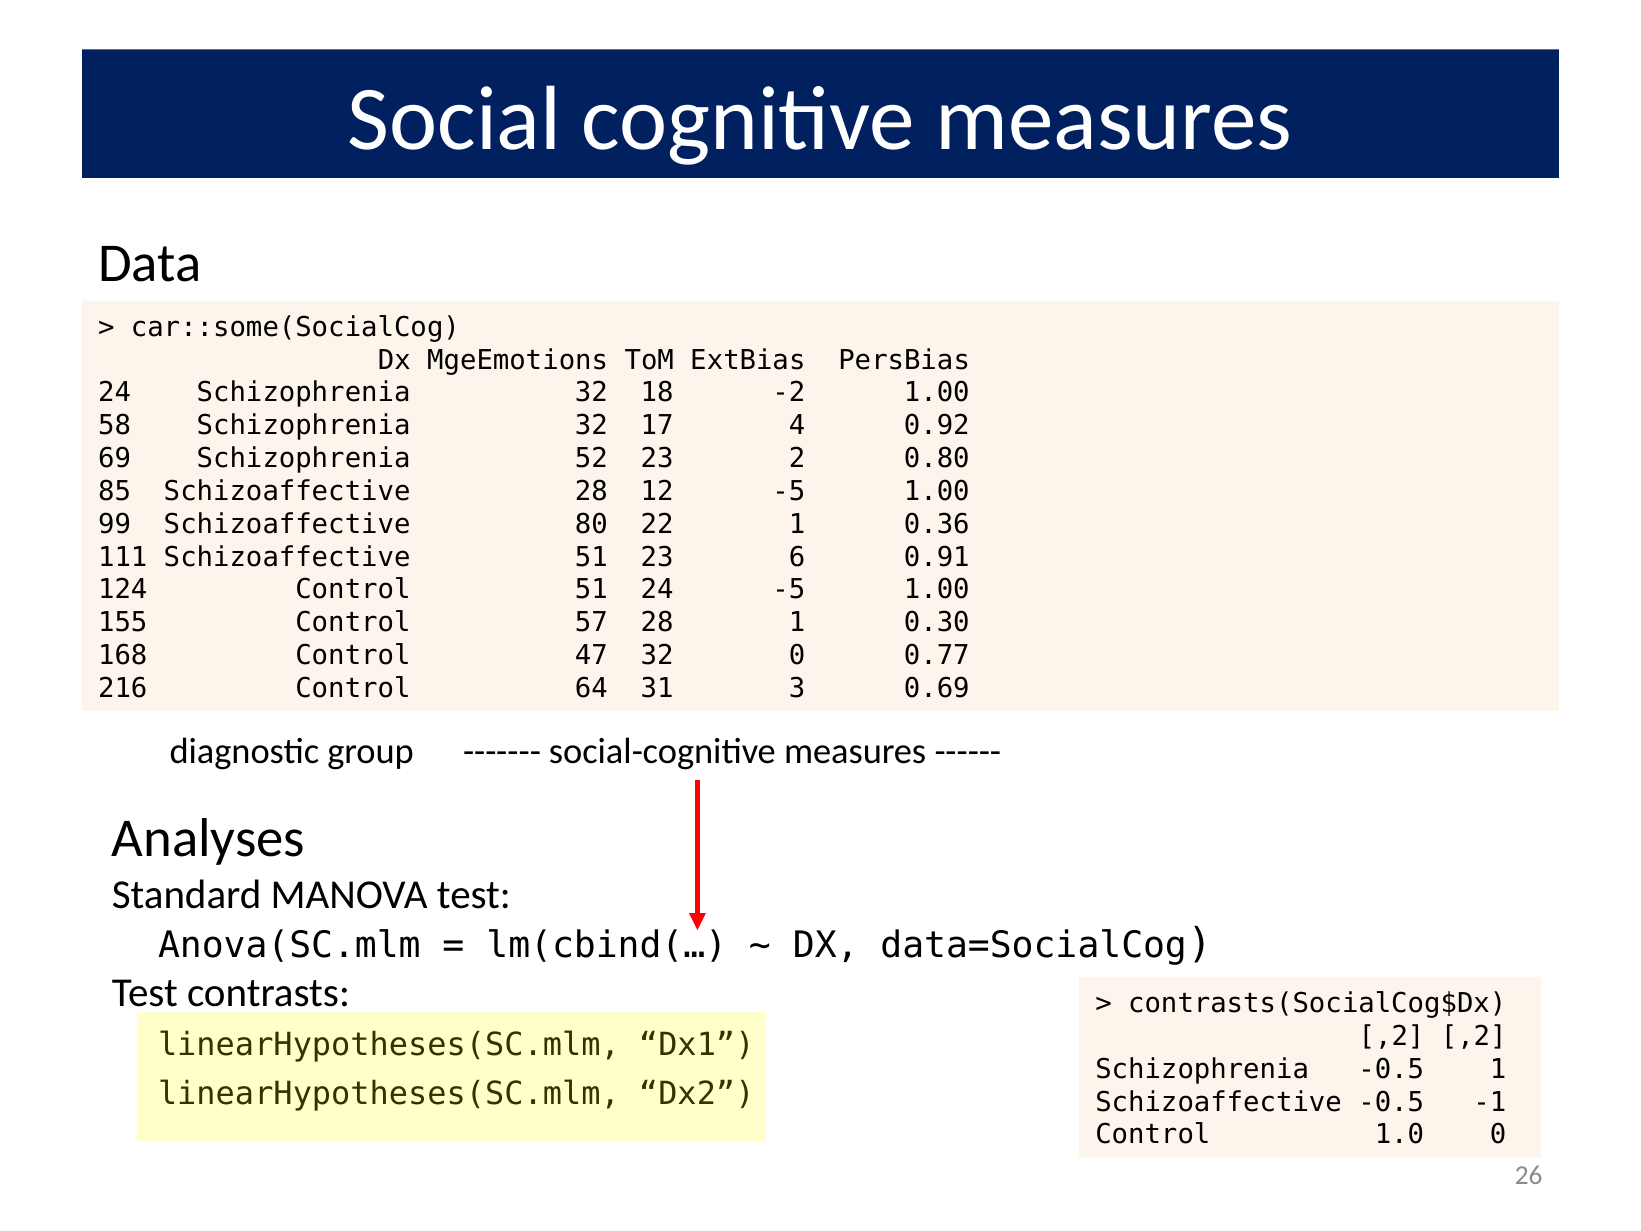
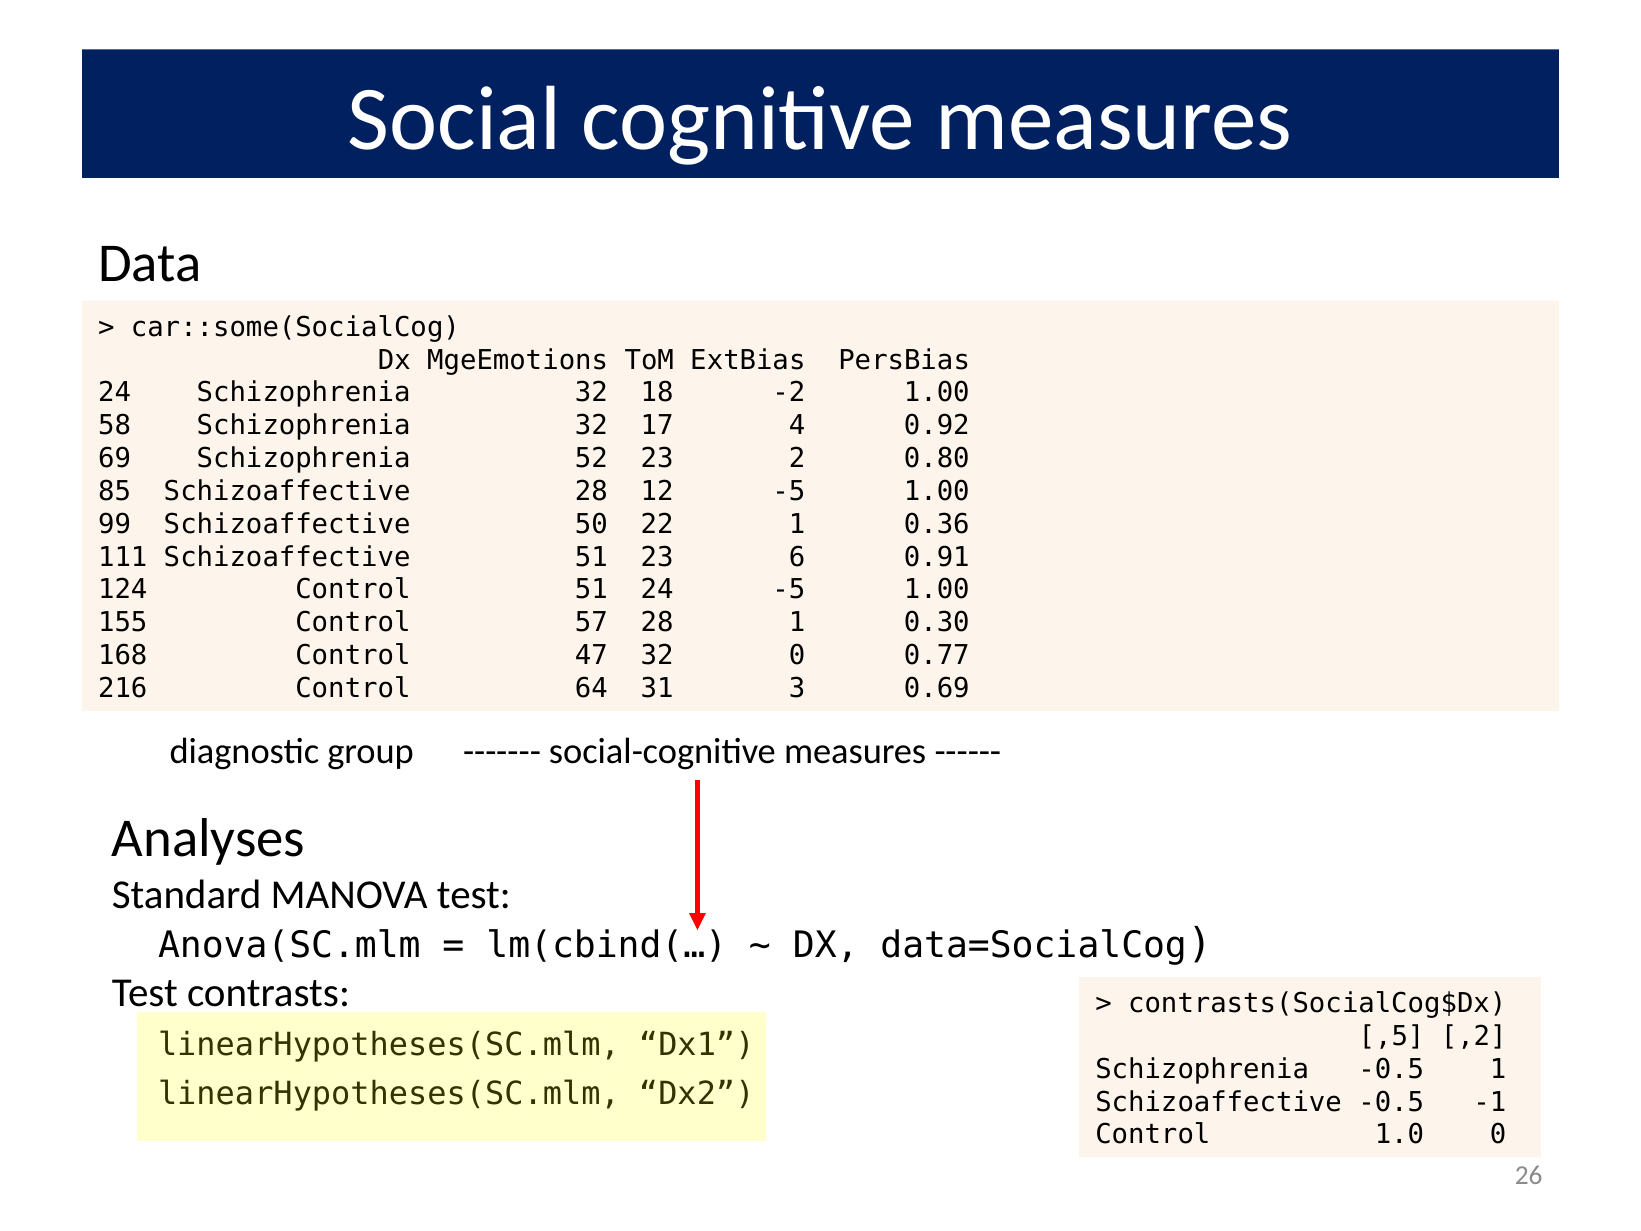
80: 80 -> 50 (591, 524)
,2: ,2 -> ,5 (1392, 1036)
